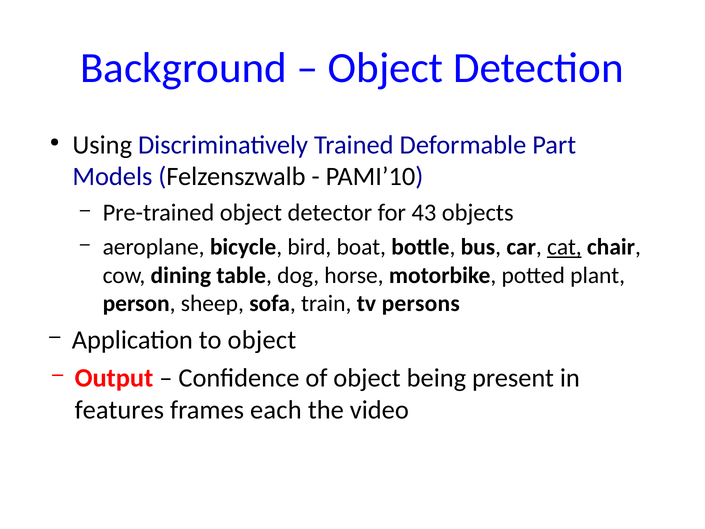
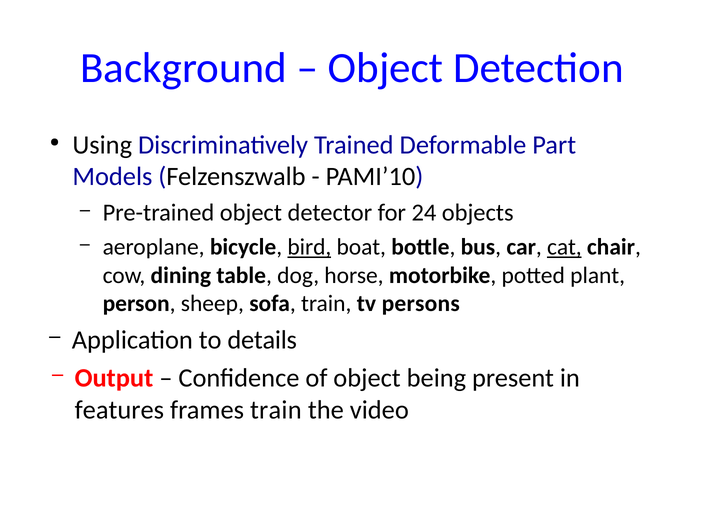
43: 43 -> 24 (424, 213)
bird underline: none -> present (309, 247)
to object: object -> details (262, 340)
frames each: each -> train (276, 410)
